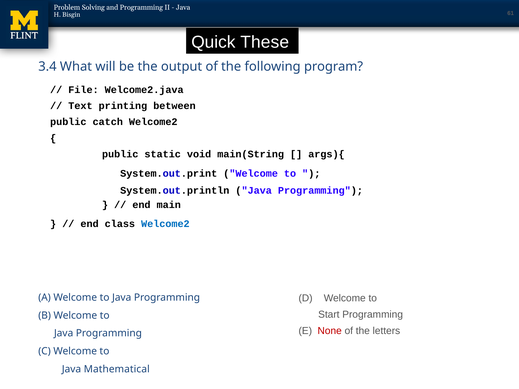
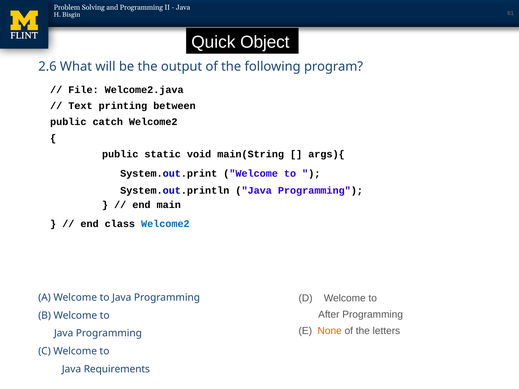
These: These -> Object (265, 42)
3.4: 3.4 -> 2.6 (47, 66)
Start: Start -> After (329, 315)
None colour: red -> orange (330, 331)
Mathematical: Mathematical -> Requirements (117, 369)
